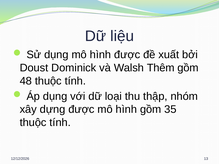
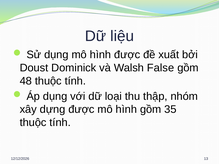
Thêm: Thêm -> False (161, 68)
